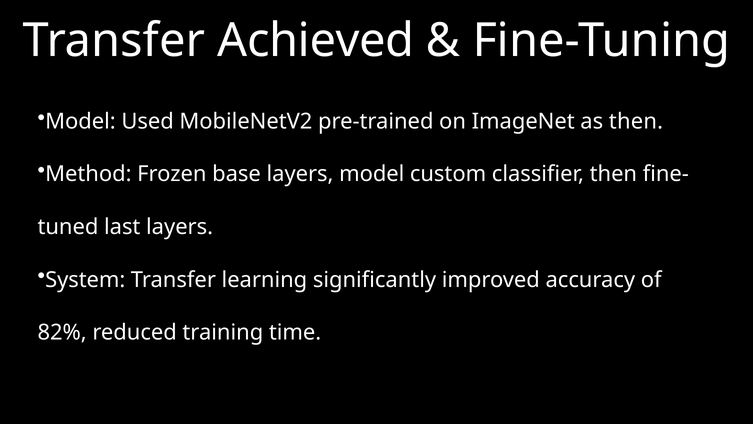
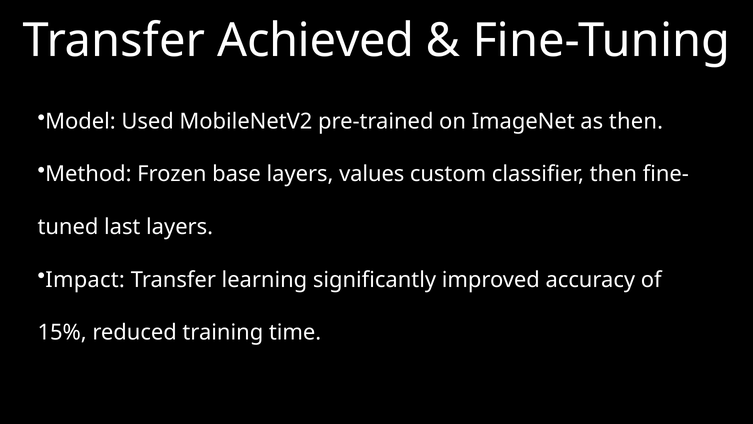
layers model: model -> values (372, 174)
System: System -> Impact (85, 279)
82%: 82% -> 15% (62, 332)
